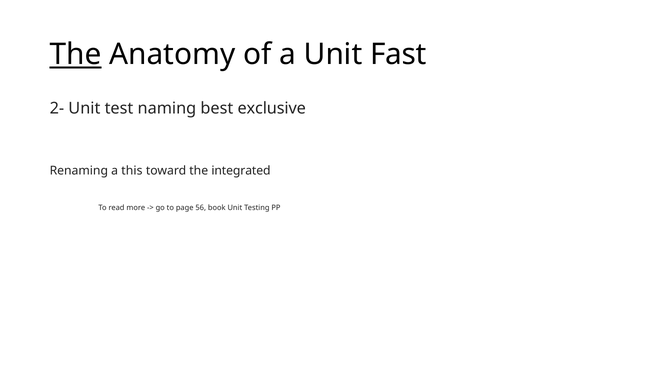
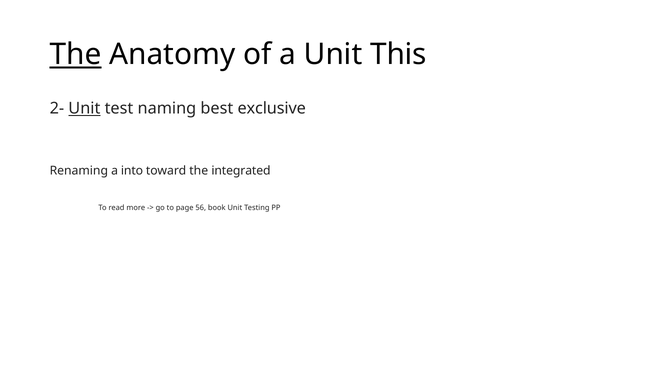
Fast: Fast -> This (398, 55)
Unit underline: none -> present (84, 109)
this: this -> into (132, 171)
